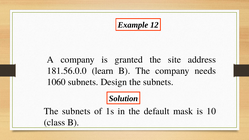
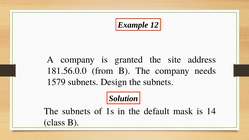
learn: learn -> from (103, 71)
1060: 1060 -> 1579 (56, 82)
10: 10 -> 14 (211, 111)
